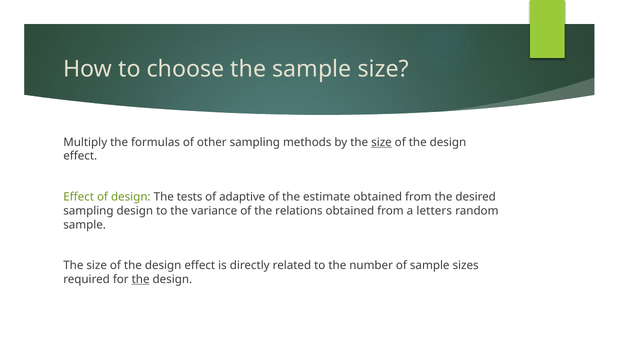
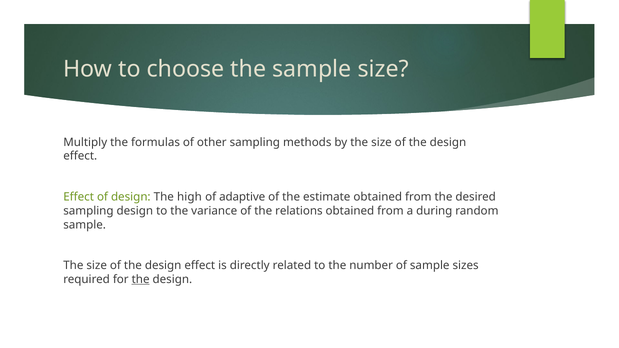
size underline: present -> none (381, 142)
tests: tests -> high (189, 197)
letters: letters -> during (434, 211)
